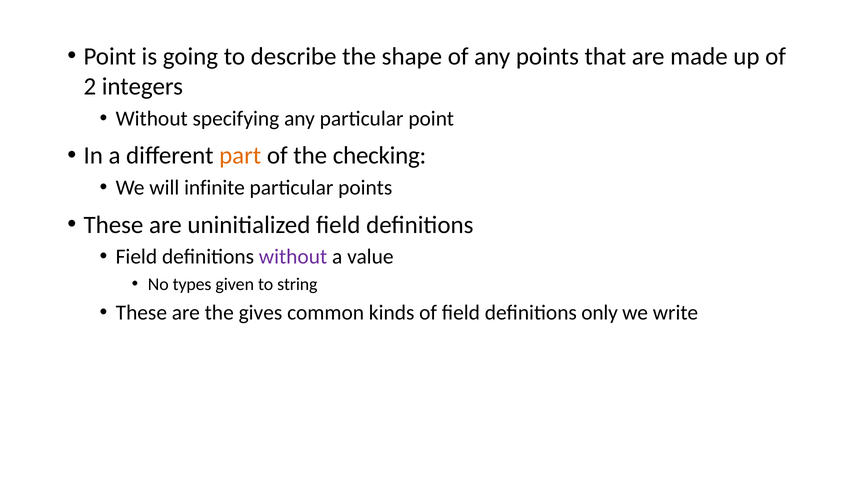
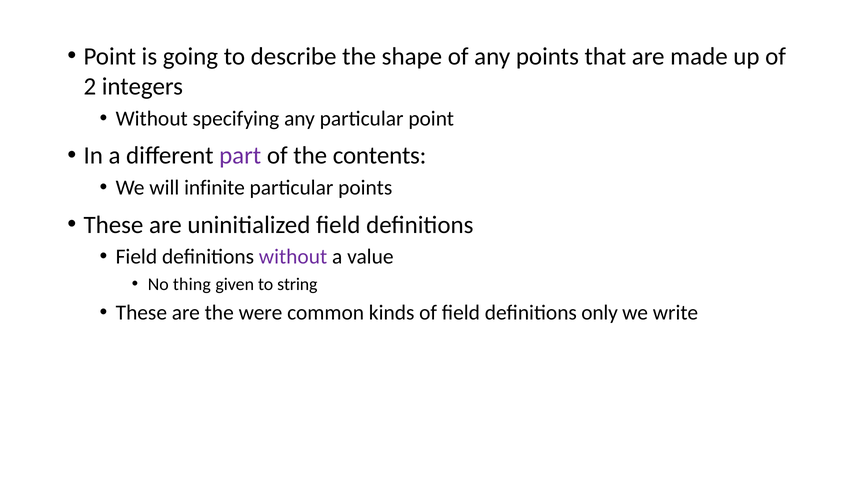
part colour: orange -> purple (240, 156)
checking: checking -> contents (380, 156)
types: types -> thing (192, 285)
gives: gives -> were (261, 313)
